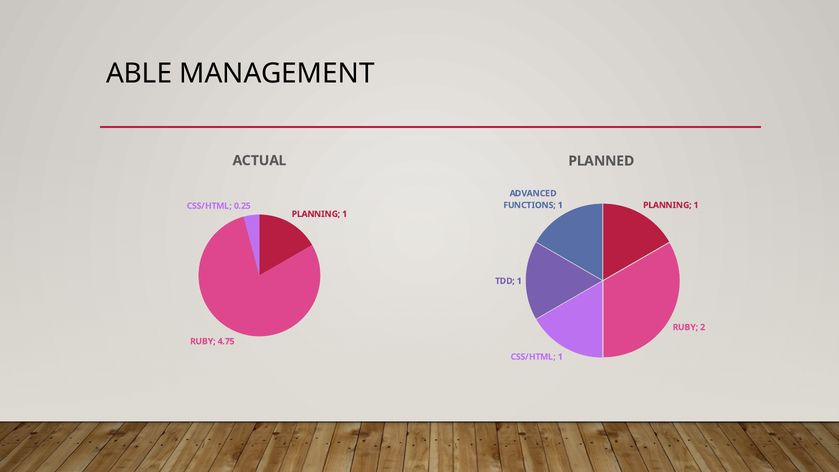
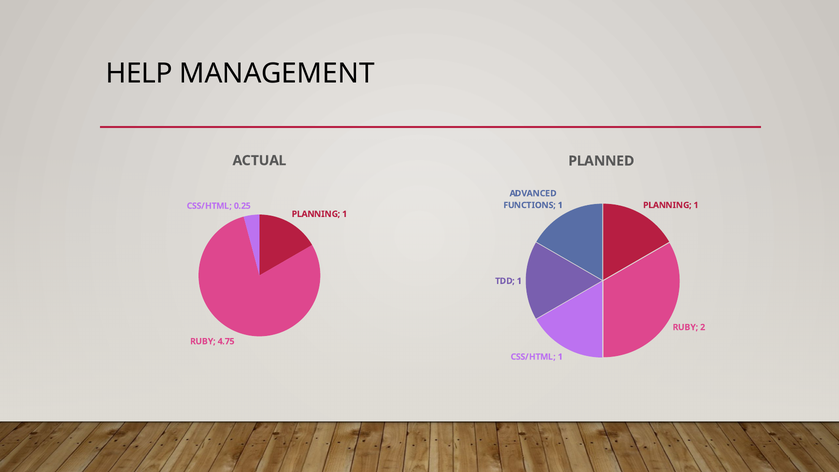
ABLE: ABLE -> HELP (139, 73)
